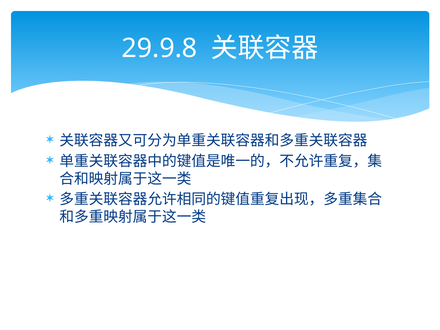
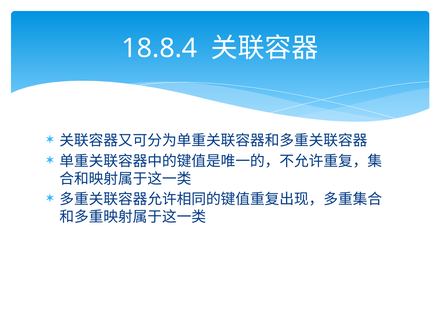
29.9.8: 29.9.8 -> 18.8.4 (159, 48)
